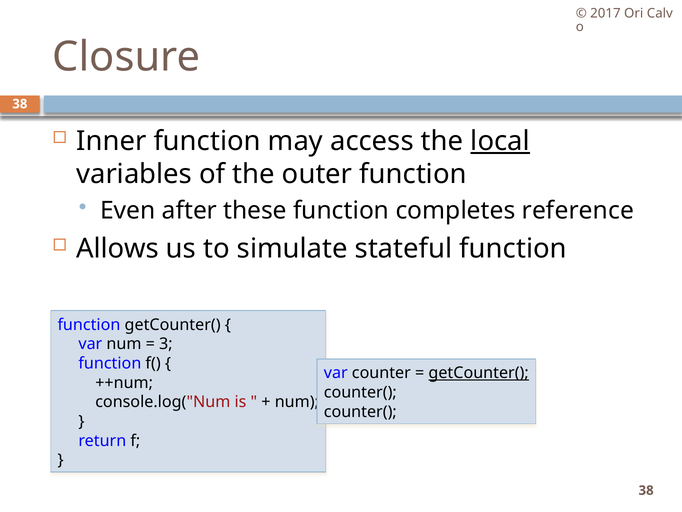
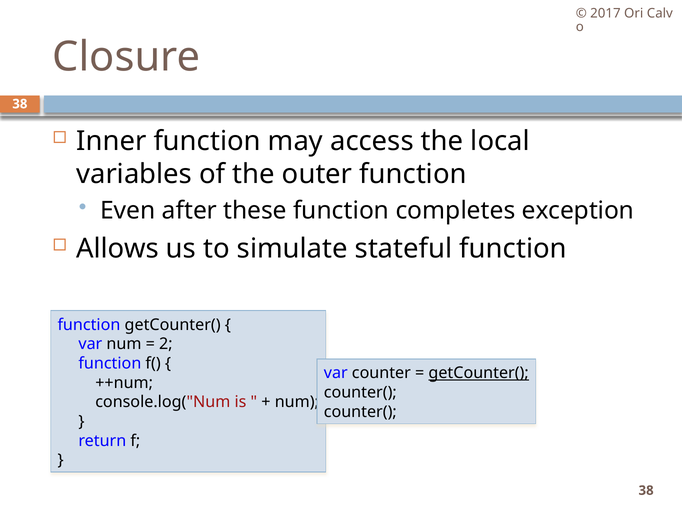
local underline: present -> none (500, 141)
reference: reference -> exception (578, 210)
3: 3 -> 2 (166, 344)
